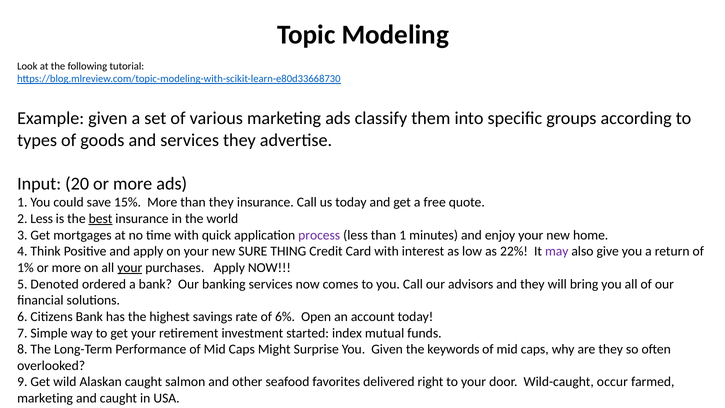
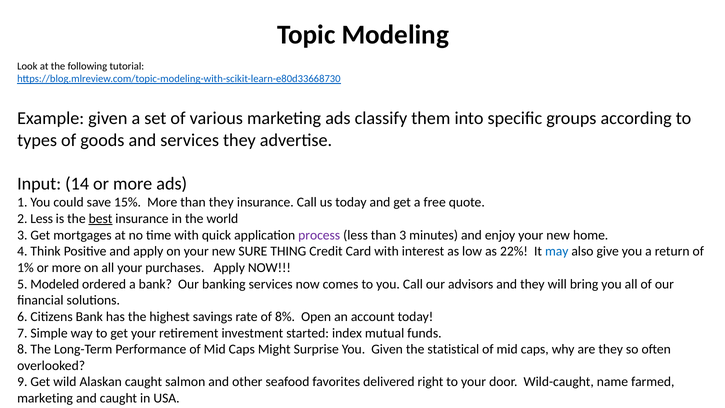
20: 20 -> 14 (77, 184)
than 1: 1 -> 3 (403, 235)
may colour: purple -> blue (557, 251)
your underline: present -> none (130, 268)
Denoted: Denoted -> Modeled (55, 284)
6%: 6% -> 8% (285, 317)
keywords: keywords -> statistical (453, 349)
occur: occur -> name (612, 382)
